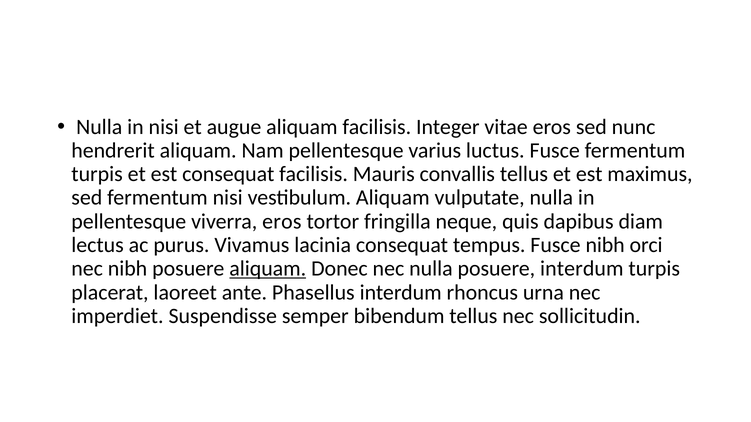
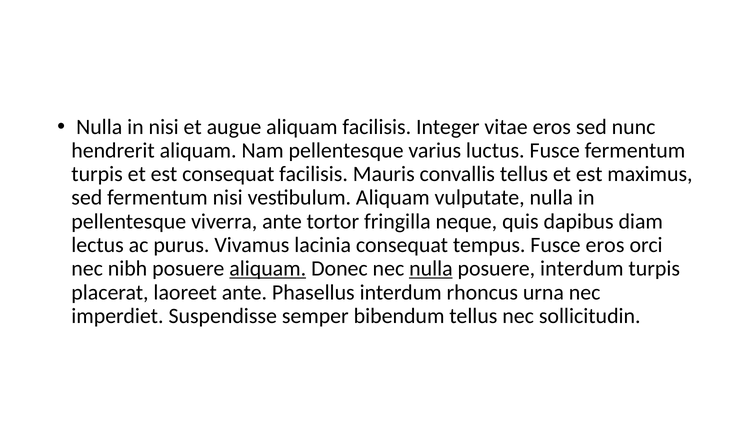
viverra eros: eros -> ante (282, 222)
Fusce nibh: nibh -> eros (605, 245)
nulla underline: none -> present (431, 269)
